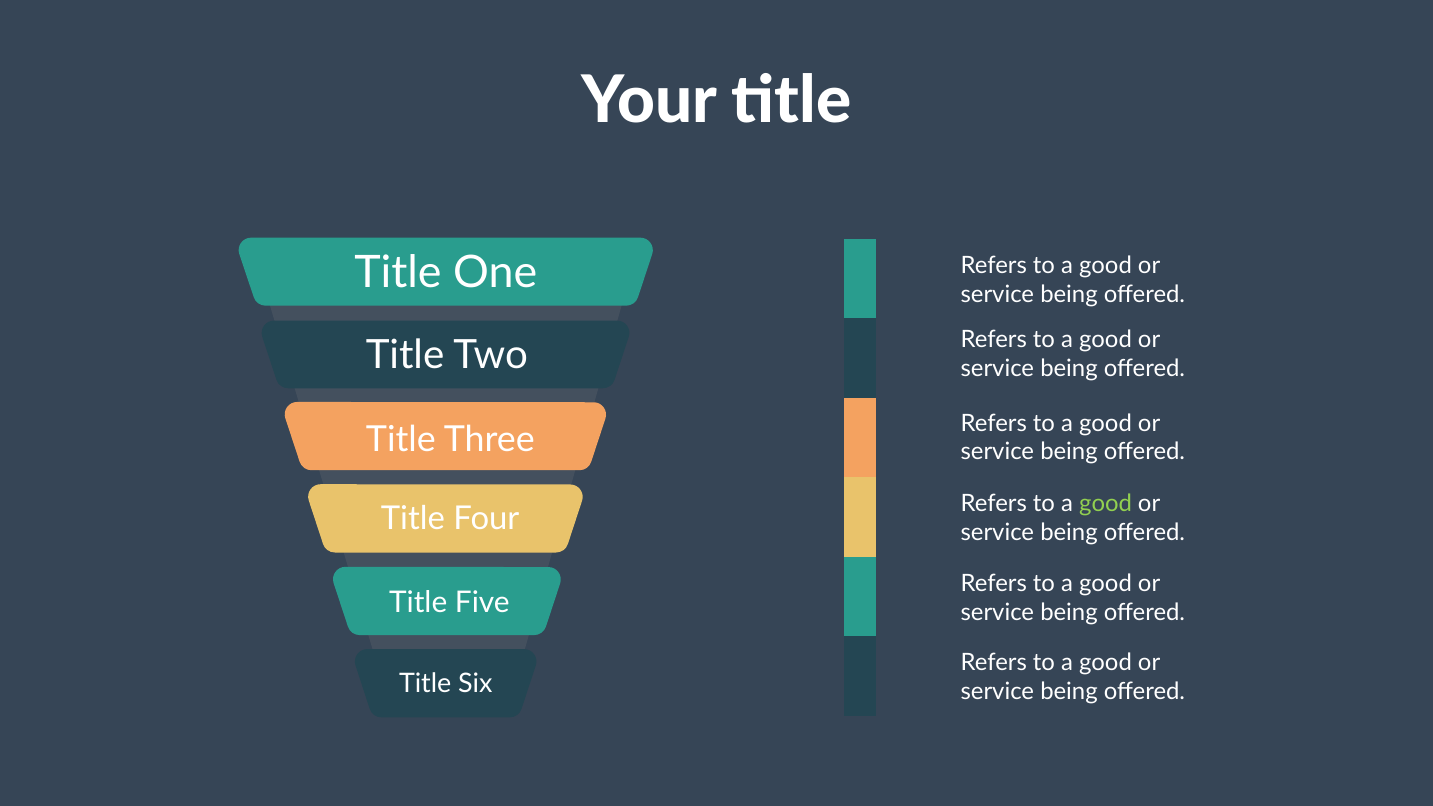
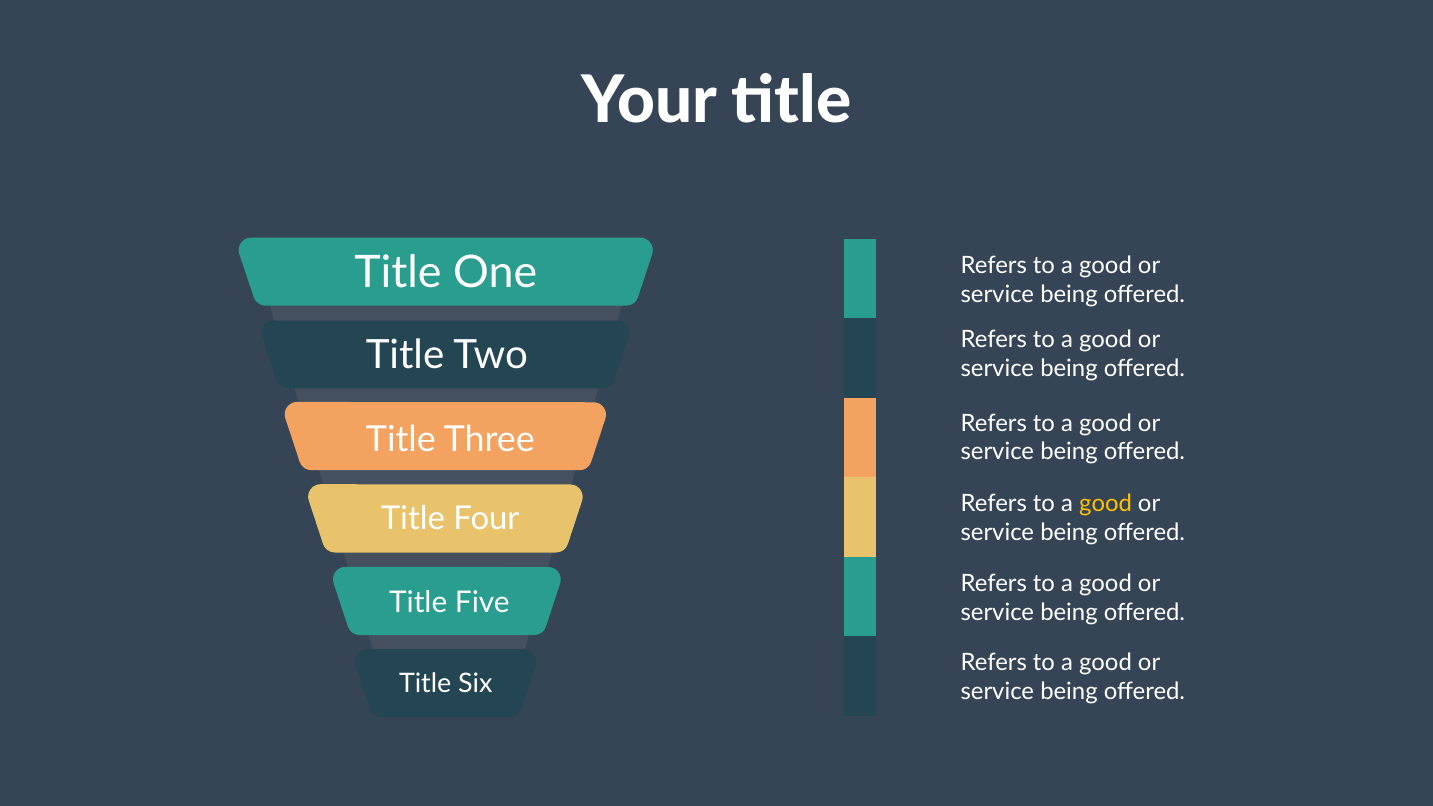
good colour: light green -> yellow (1106, 504)
